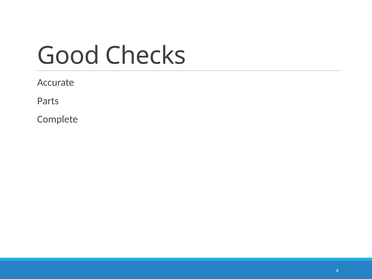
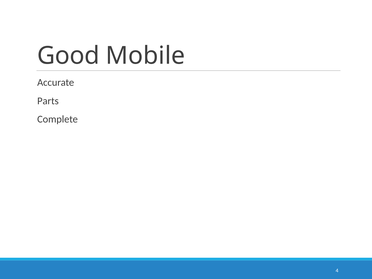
Checks: Checks -> Mobile (145, 56)
